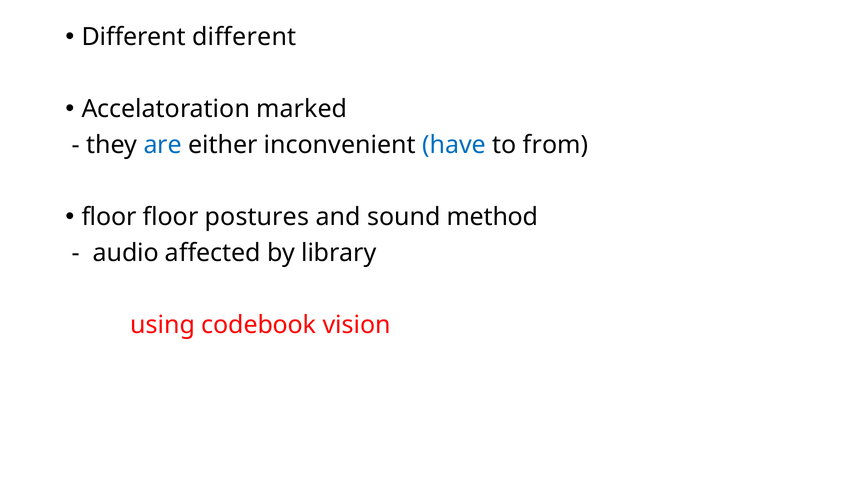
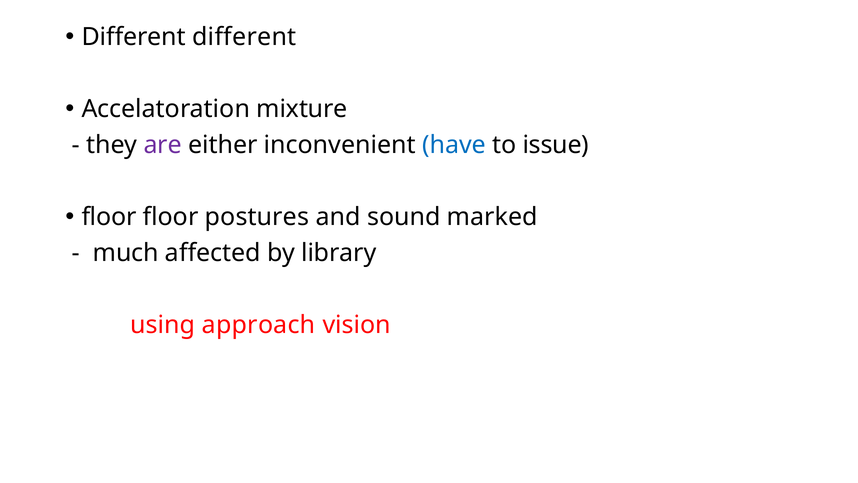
marked: marked -> mixture (302, 109)
are colour: blue -> purple (163, 145)
from: from -> issue (556, 145)
method: method -> marked (492, 217)
audio: audio -> much (126, 253)
codebook: codebook -> approach (259, 325)
